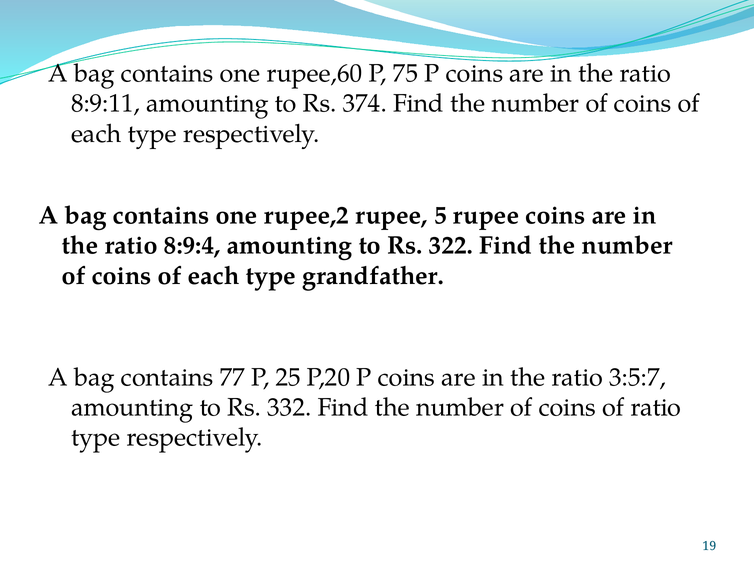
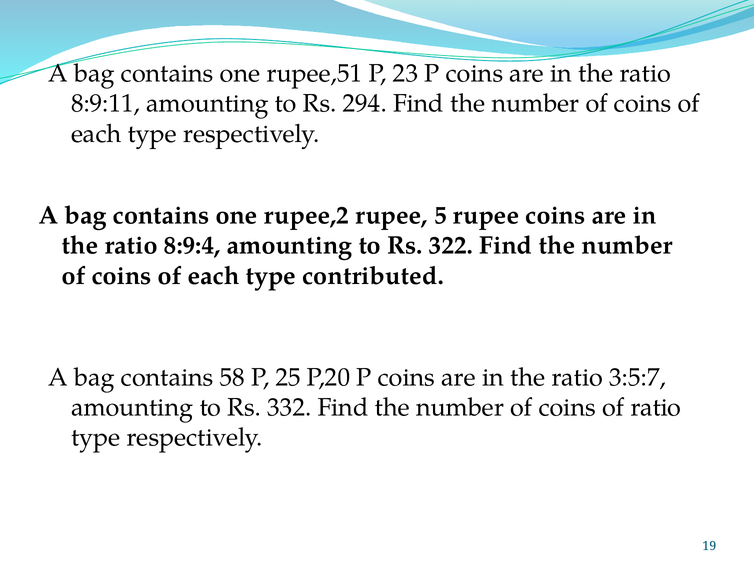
rupee,60: rupee,60 -> rupee,51 (315, 73)
75: 75 -> 23 (406, 73)
374: 374 -> 294 (365, 104)
grandfather: grandfather -> contributed (373, 276)
77: 77 -> 58 (232, 377)
